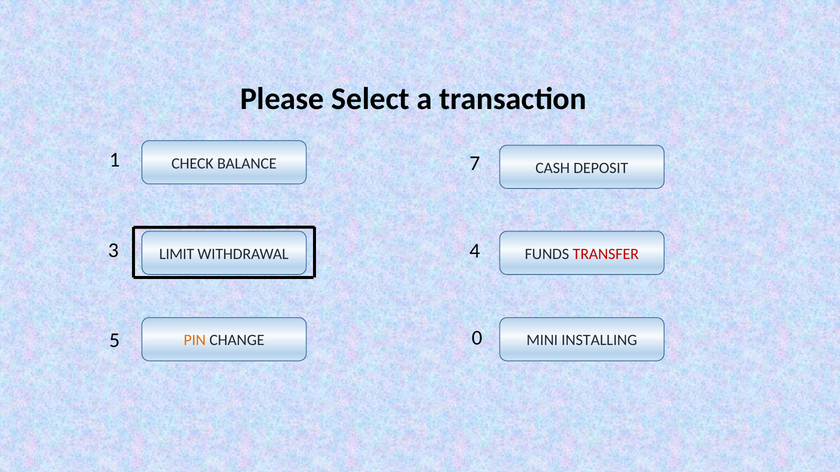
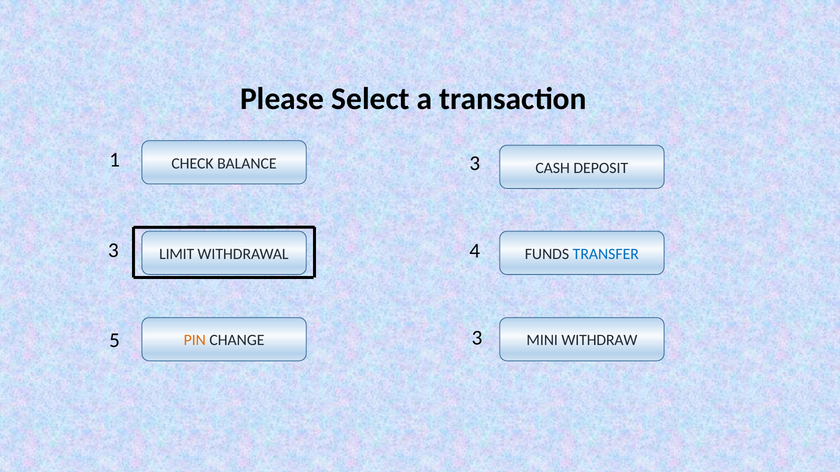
1 7: 7 -> 3 (475, 164)
TRANSFER colour: red -> blue (606, 254)
5 0: 0 -> 3 (477, 338)
INSTALLING: INSTALLING -> WITHDRAW (599, 341)
